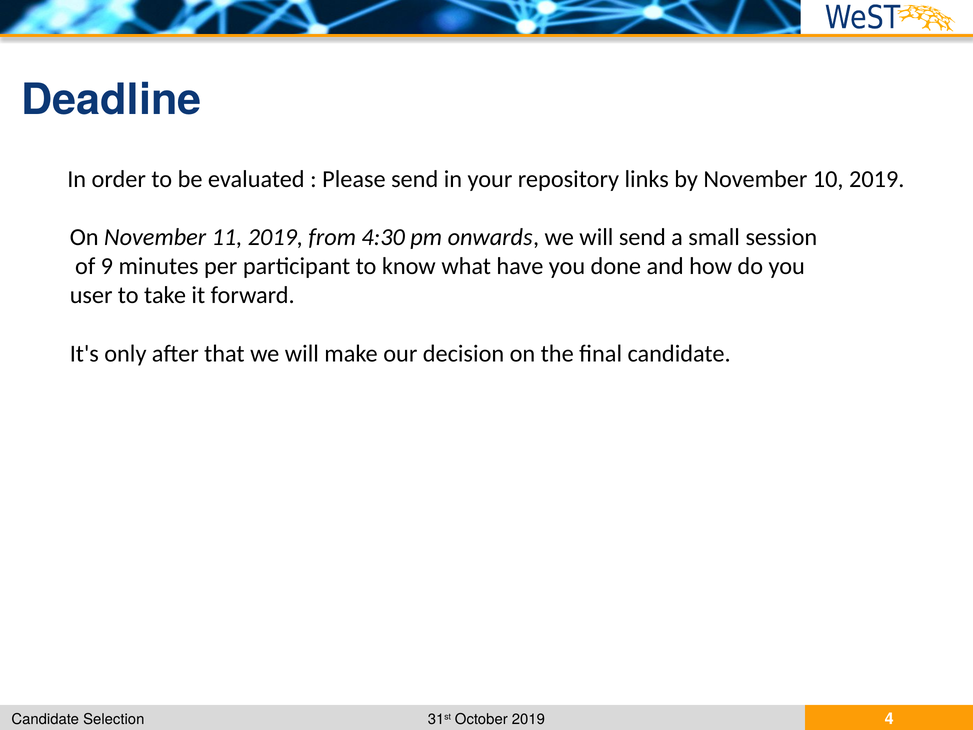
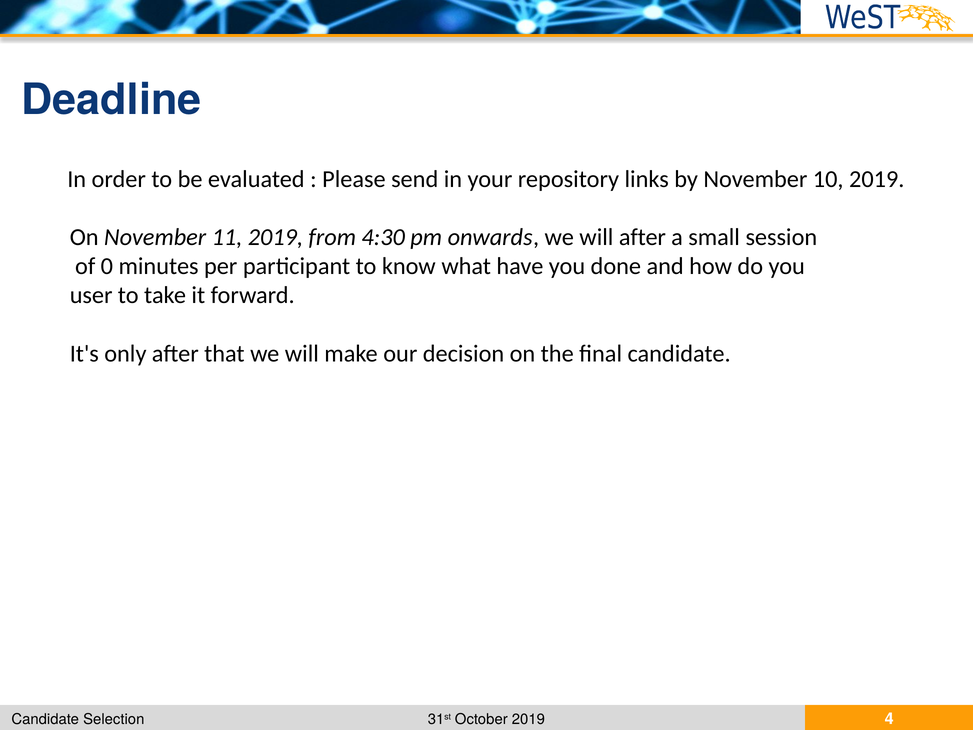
will send: send -> after (642, 237)
9: 9 -> 0 (107, 266)
